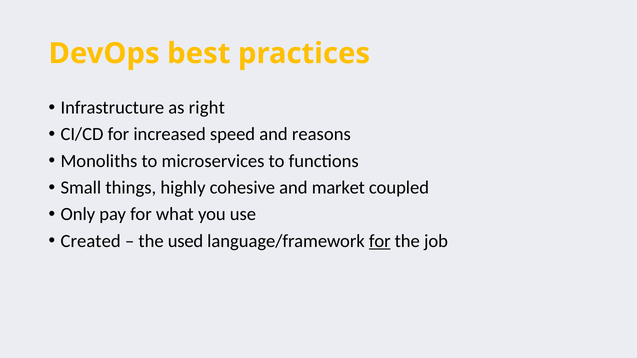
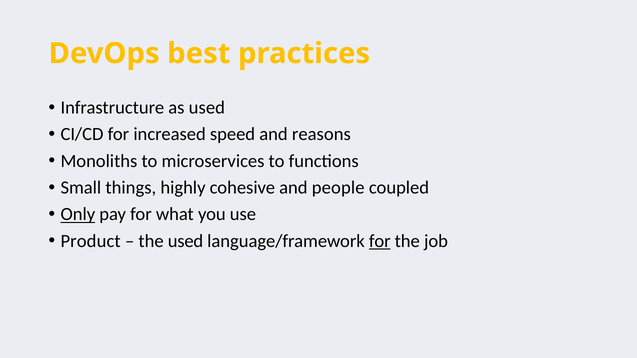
as right: right -> used (207, 108)
market: market -> people (338, 188)
Only underline: none -> present (78, 215)
Created: Created -> Product (91, 241)
